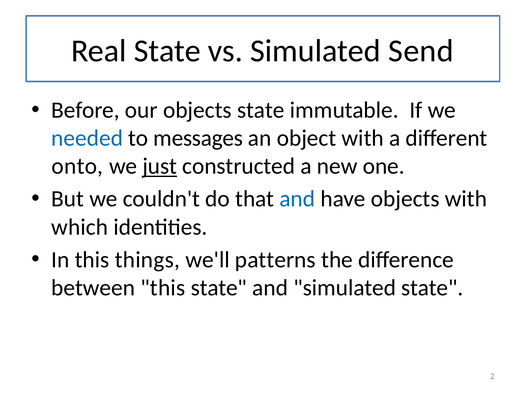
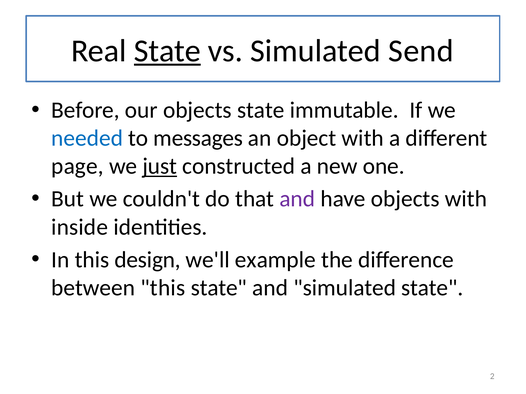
State underline: none -> present (167, 51)
onto: onto -> page (77, 166)
and colour: blue -> purple (297, 199)
which: which -> inside (80, 227)
things: things -> design (148, 260)
patterns: patterns -> example (275, 260)
